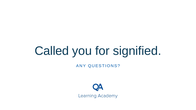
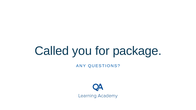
signified: signified -> package (137, 51)
